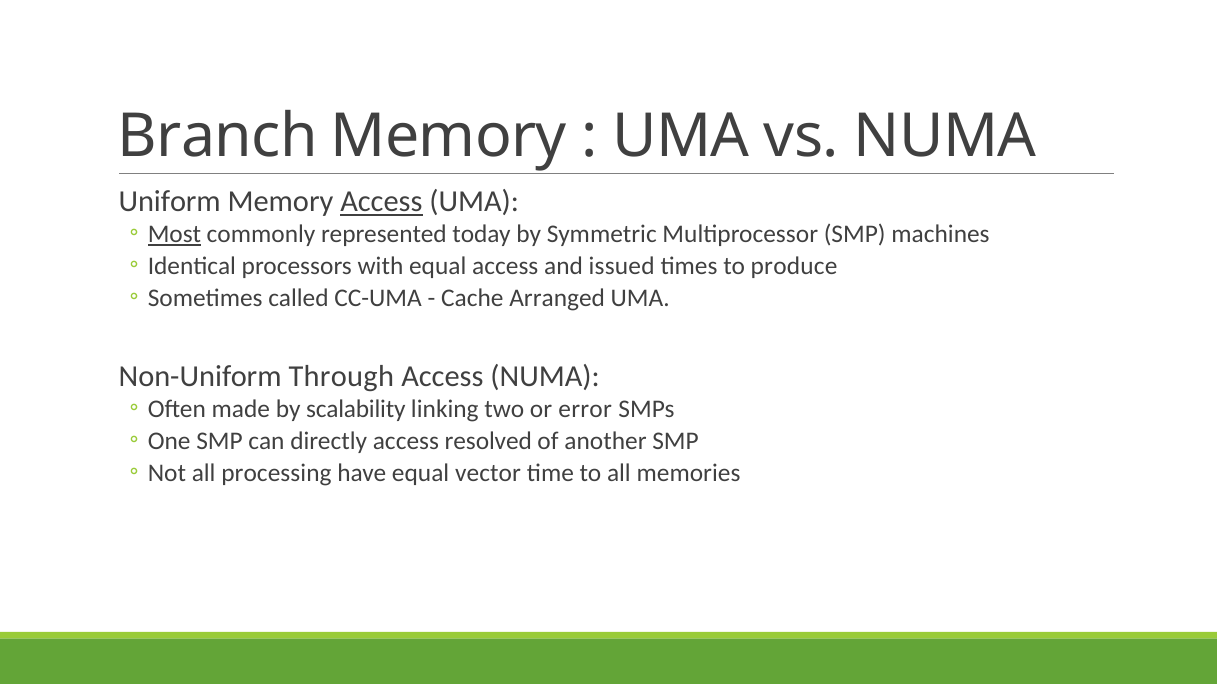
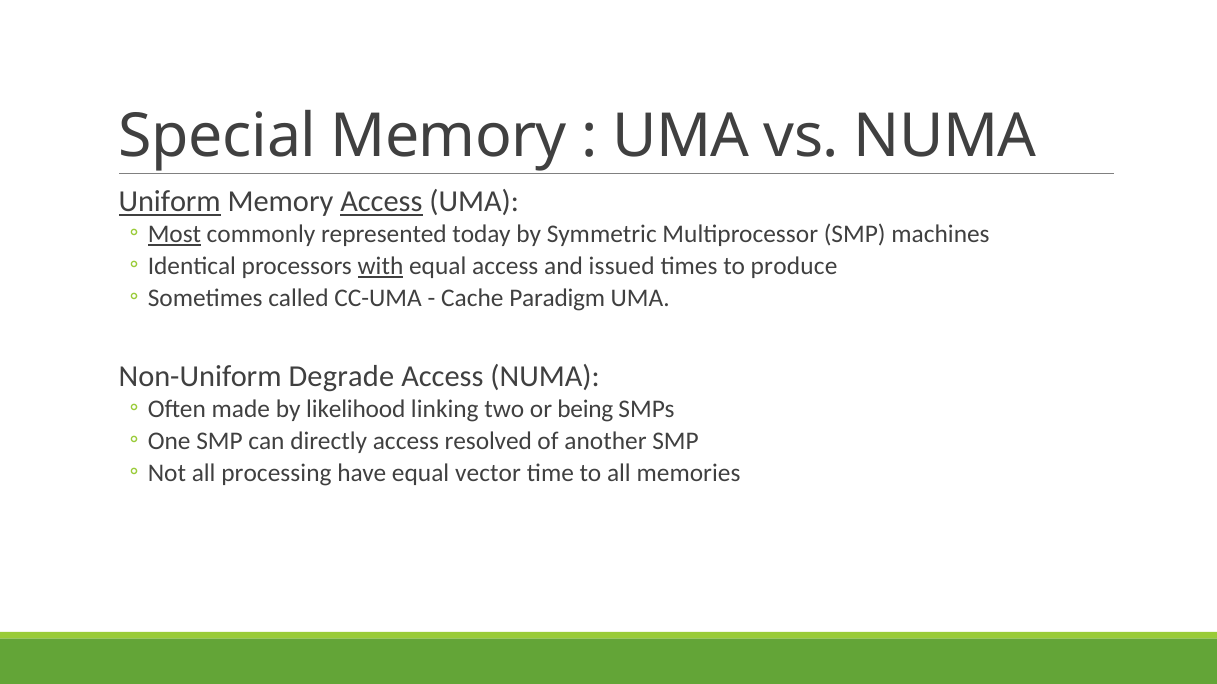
Branch: Branch -> Special (218, 136)
Uniform underline: none -> present (170, 202)
with underline: none -> present (380, 266)
Arranged: Arranged -> Paradigm (557, 298)
Through: Through -> Degrade (341, 377)
scalability: scalability -> likelihood (356, 409)
error: error -> being (585, 409)
